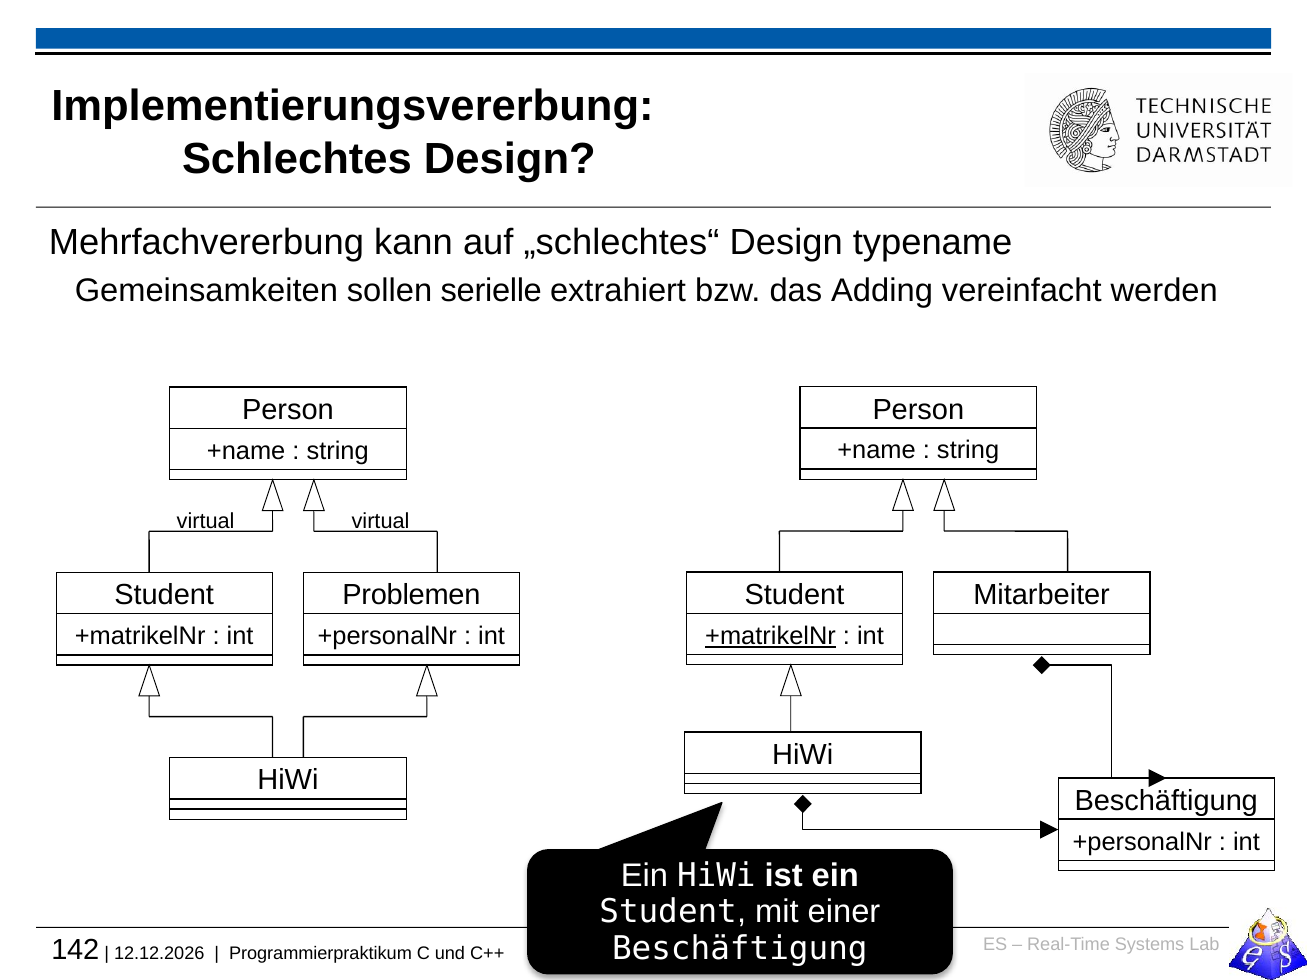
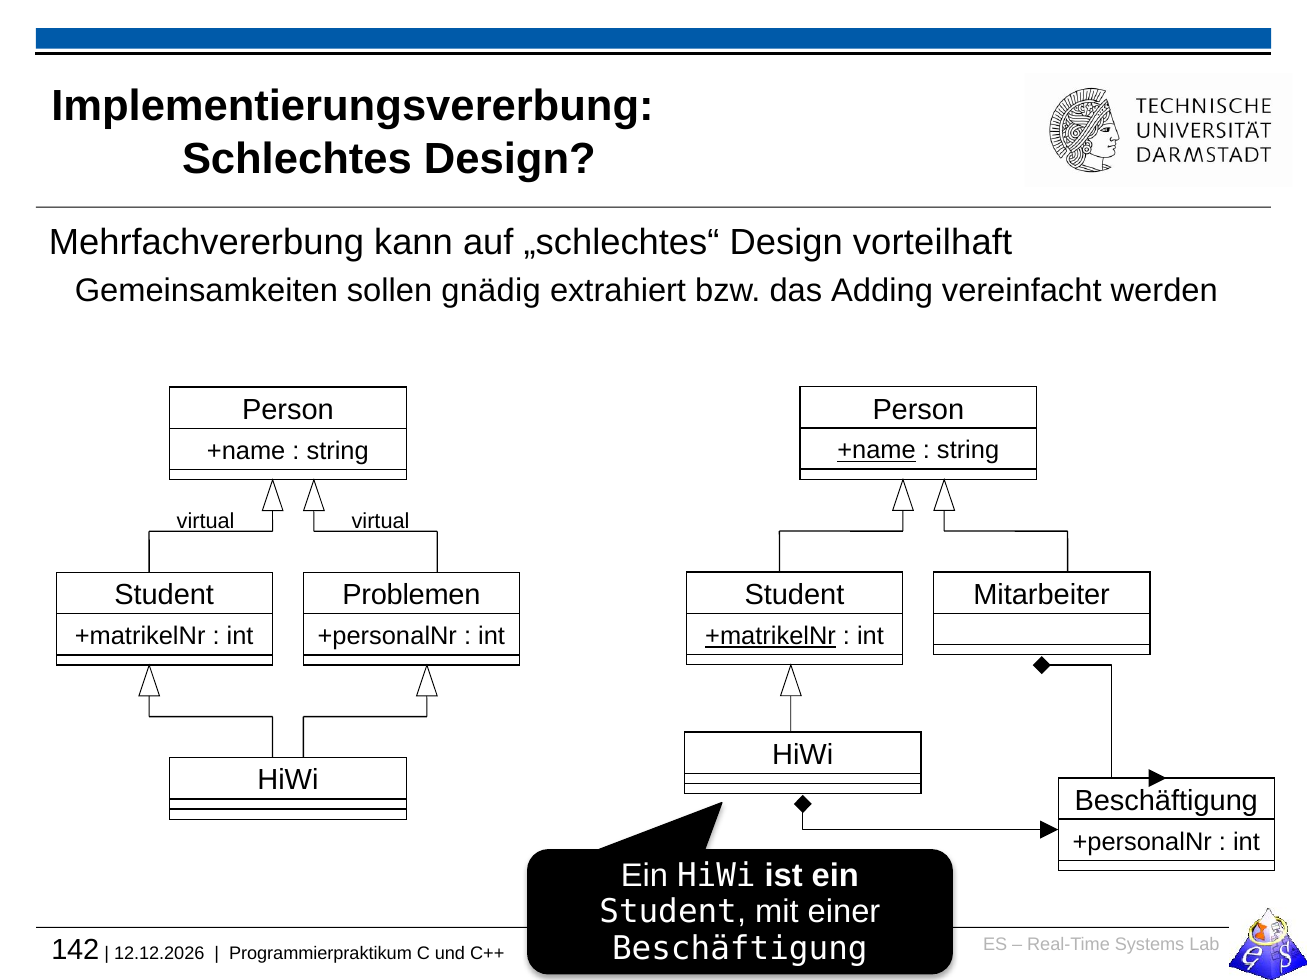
typename: typename -> vorteilhaft (933, 243)
serielle: serielle -> gnädig (491, 291)
+name underline: none -> present (877, 451)
